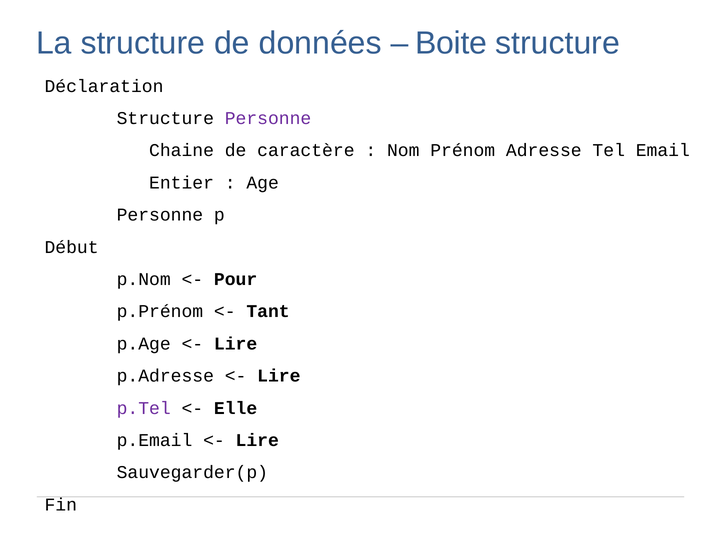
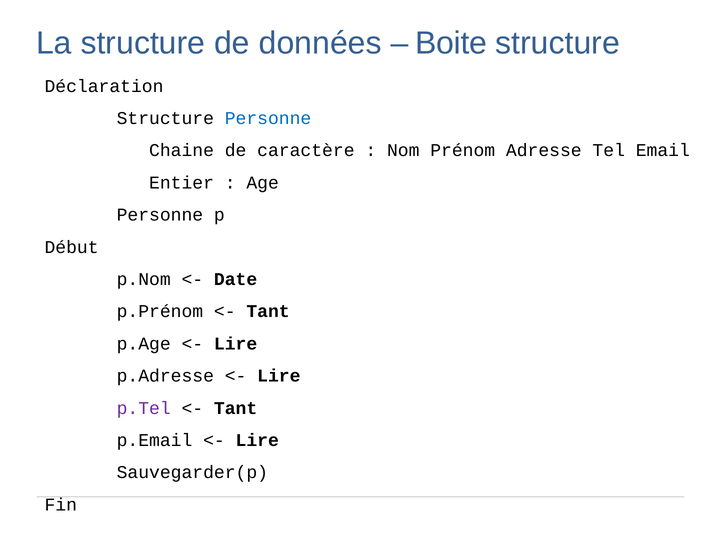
Personne colour: purple -> blue (268, 118)
Pour: Pour -> Date (236, 280)
Elle: Elle -> Tant (236, 409)
